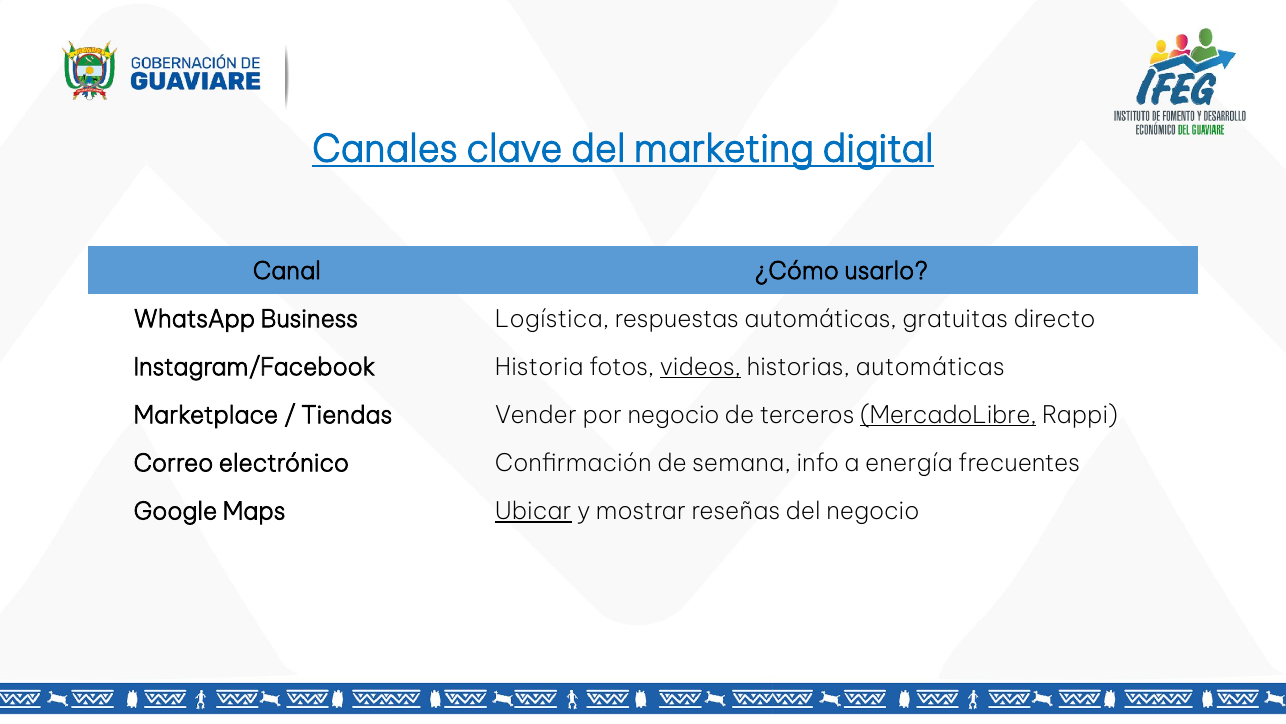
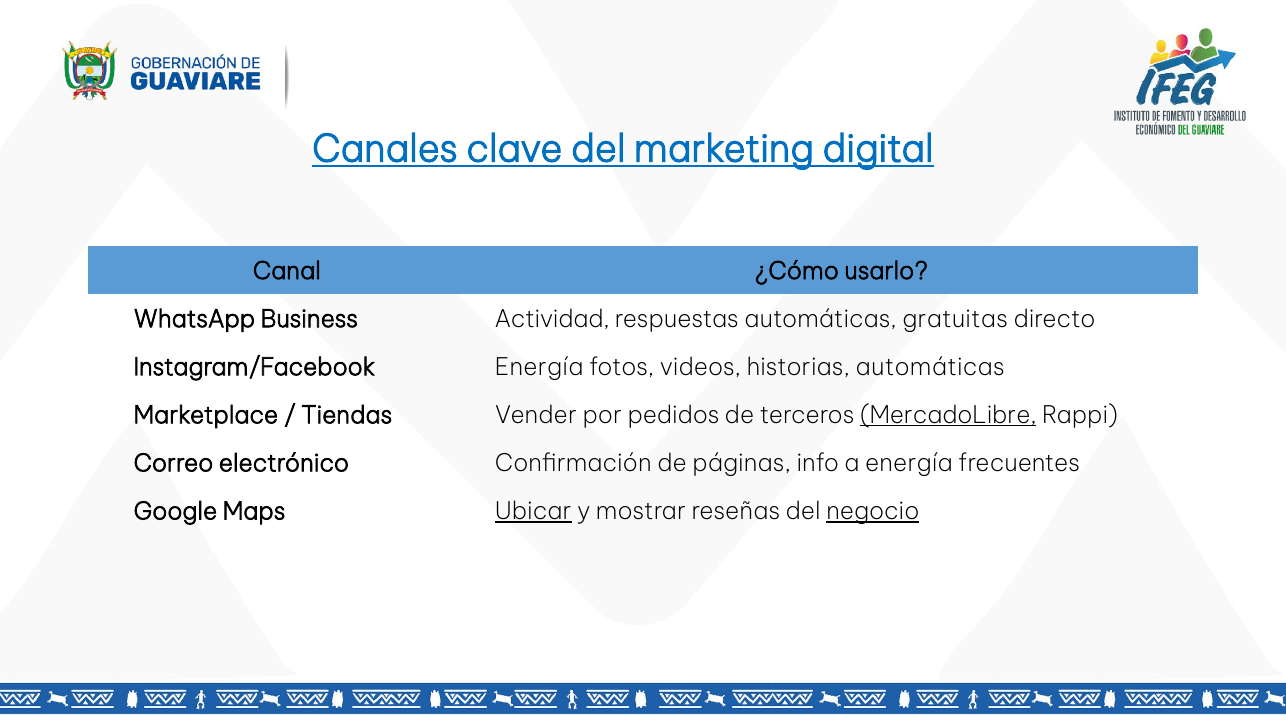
Logística: Logística -> Actividad (552, 319)
Historia: Historia -> Energía (539, 367)
videos underline: present -> none (700, 367)
por negocio: negocio -> pedidos (673, 415)
semana: semana -> páginas (742, 463)
negocio underline: none -> present (873, 511)
